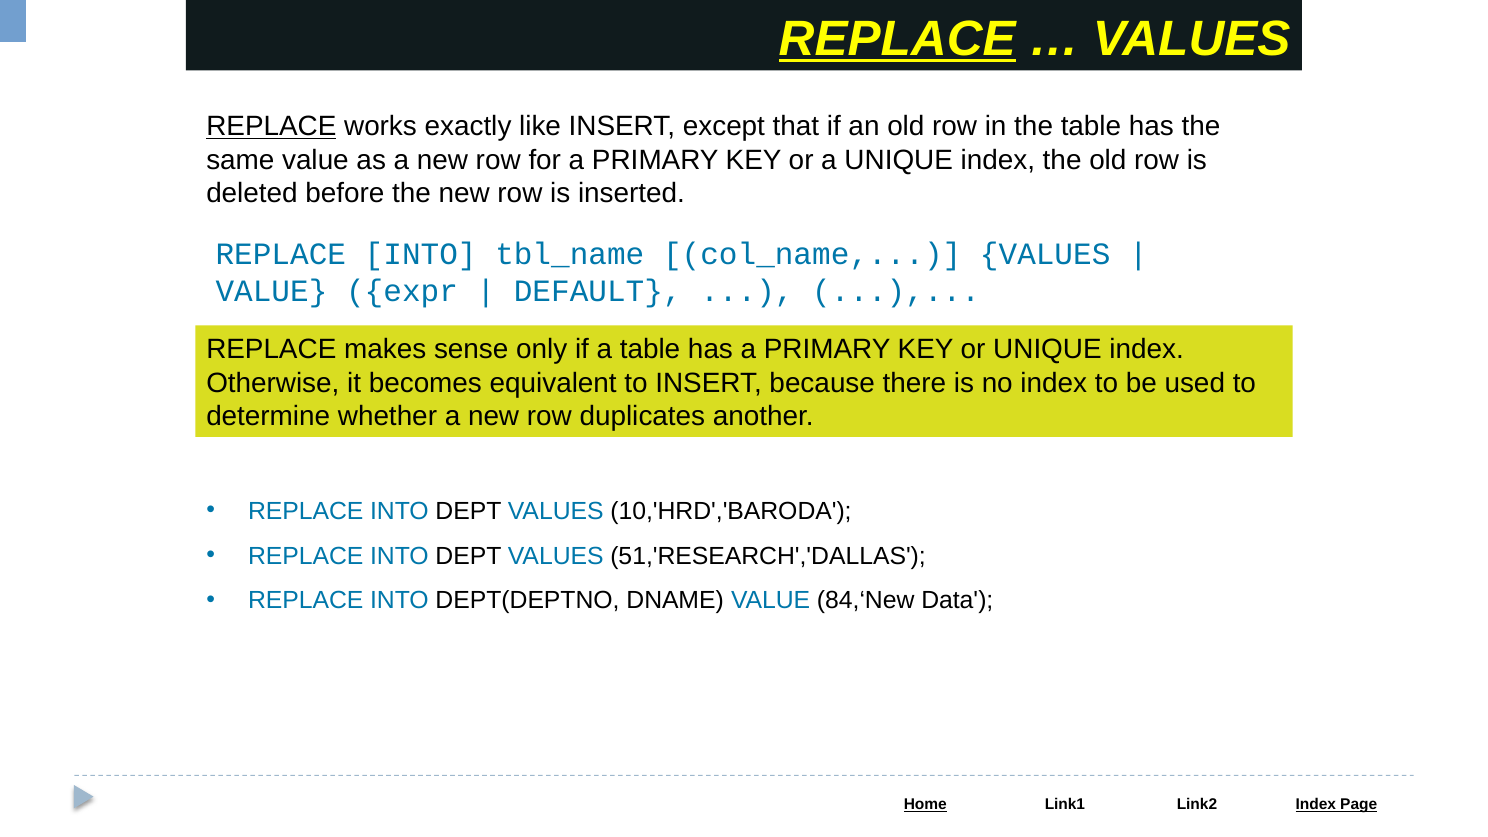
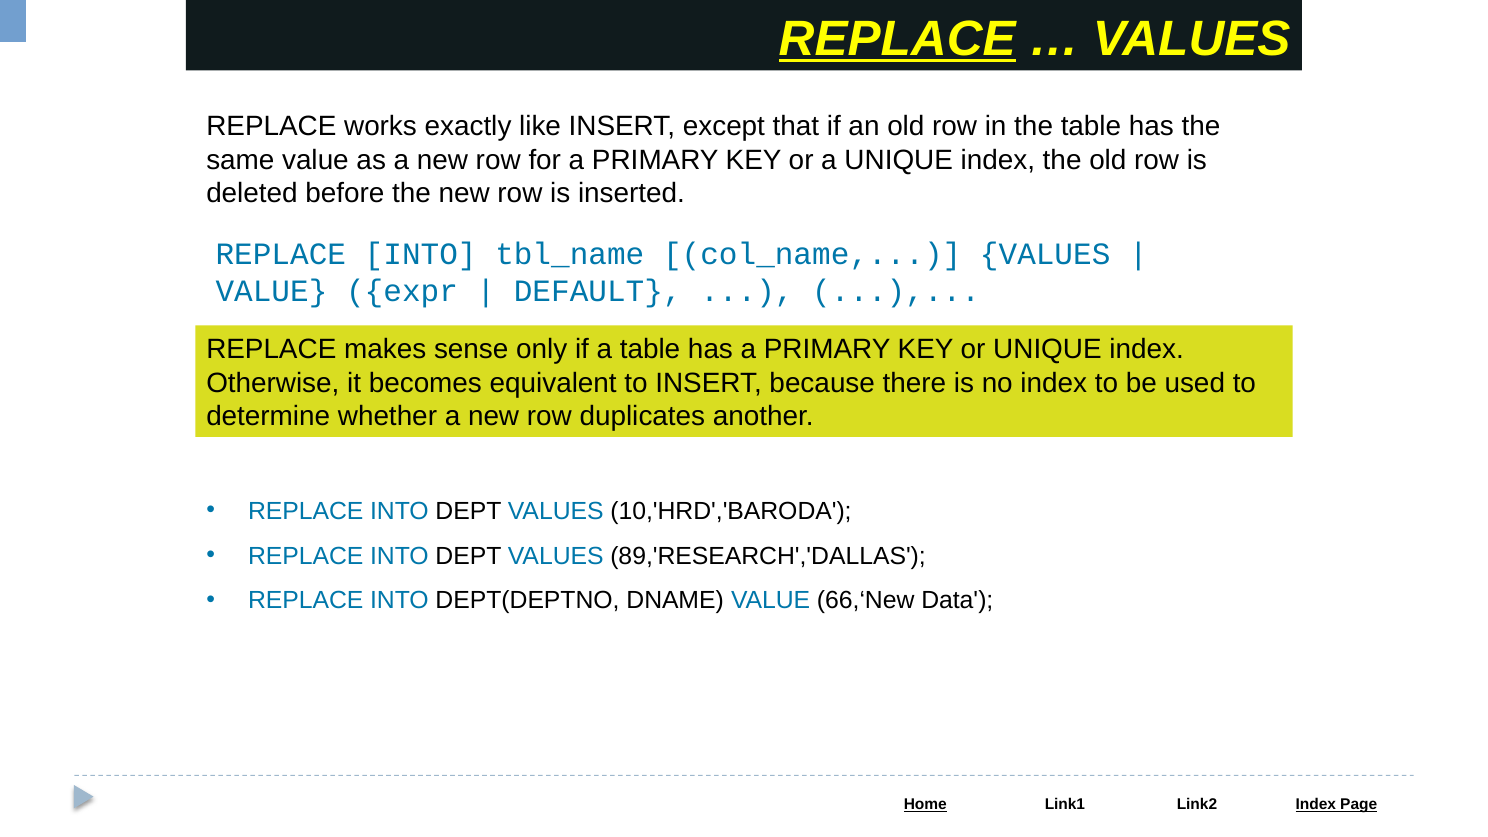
REPLACE underline: present -> none (271, 126)
51,'RESEARCH','DALLAS: 51,'RESEARCH','DALLAS -> 89,'RESEARCH','DALLAS (768, 556)
84,‘New: 84,‘New -> 66,‘New (866, 600)
